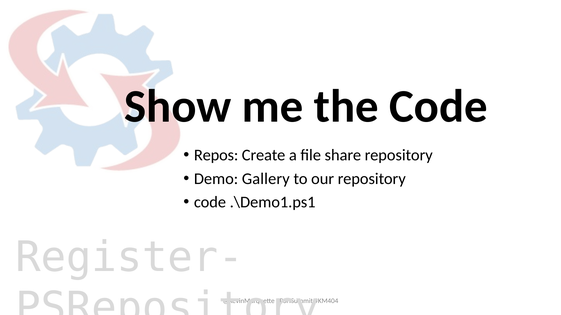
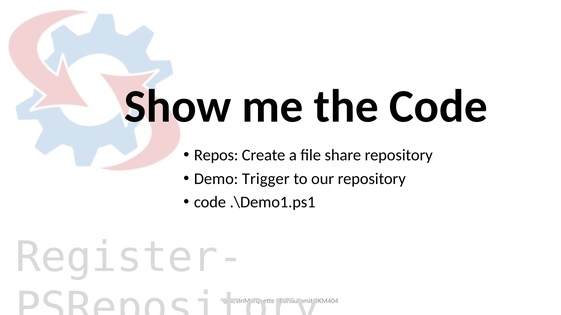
Gallery: Gallery -> Trigger (266, 179)
